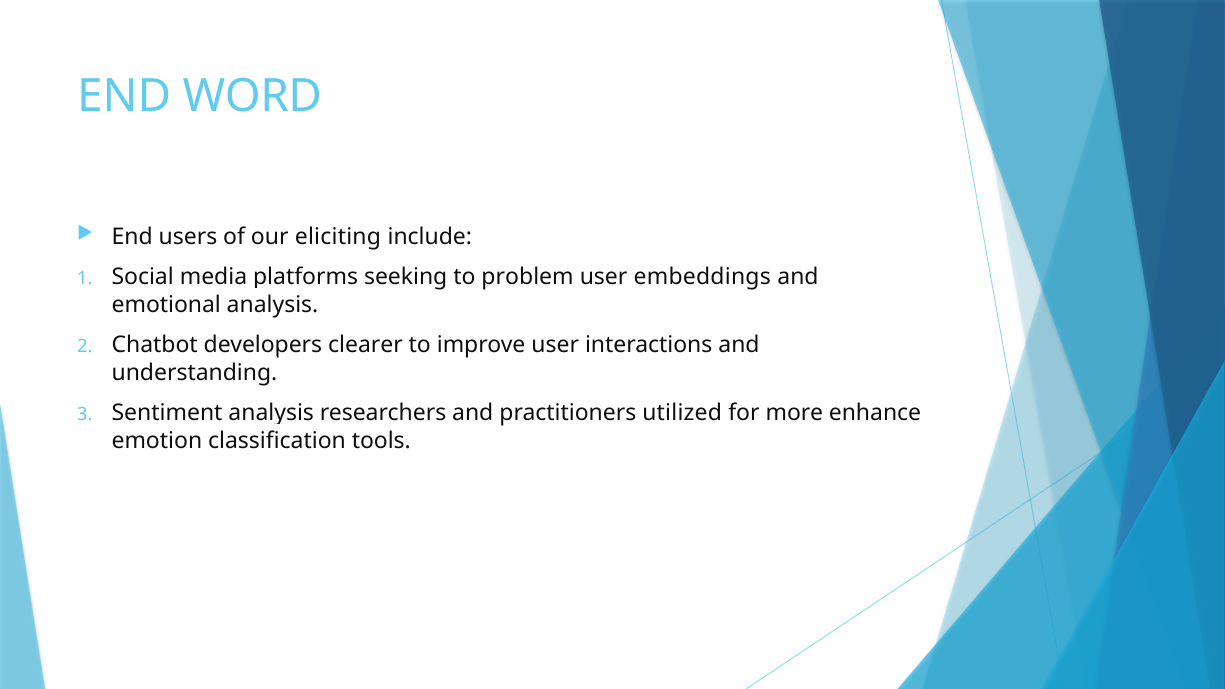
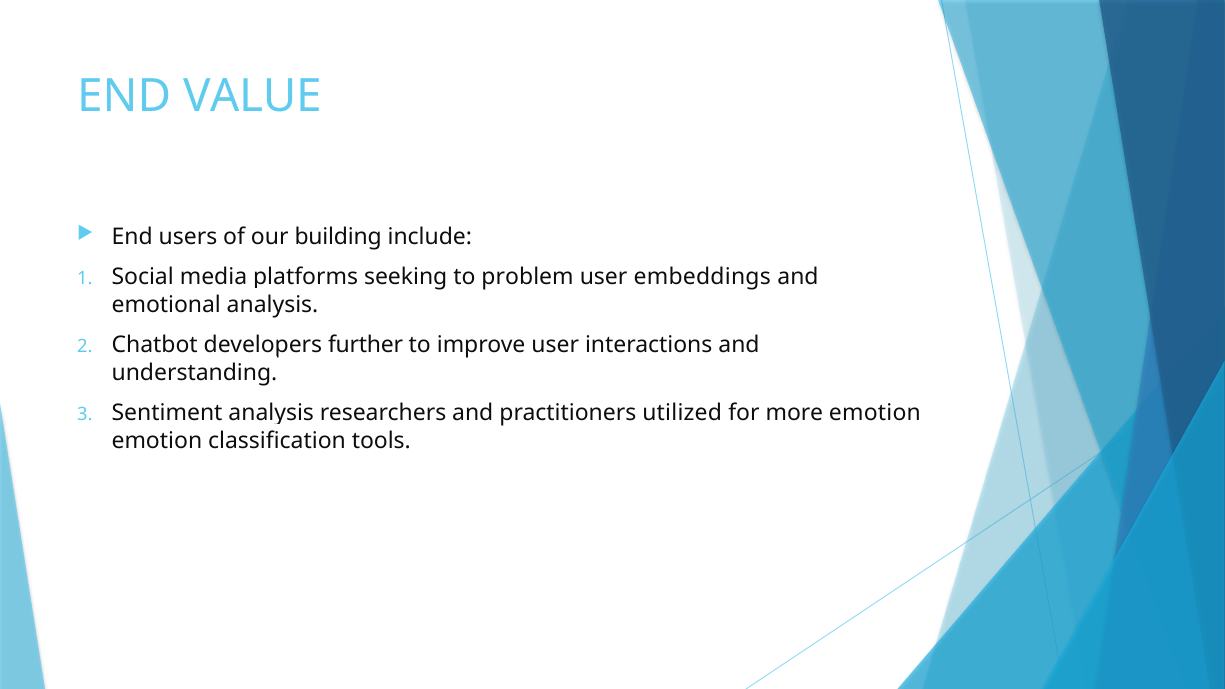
WORD: WORD -> VALUE (252, 97)
eliciting: eliciting -> building (338, 237)
clearer: clearer -> further (366, 345)
more enhance: enhance -> emotion (875, 413)
